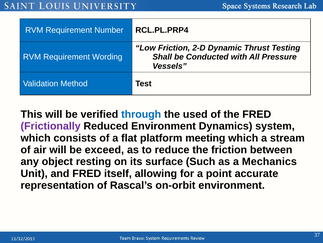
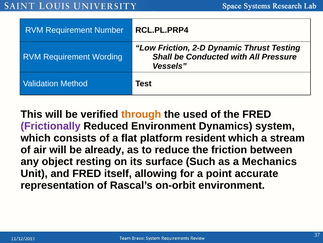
through colour: blue -> orange (141, 114)
meeting: meeting -> resident (205, 138)
exceed: exceed -> already (104, 150)
